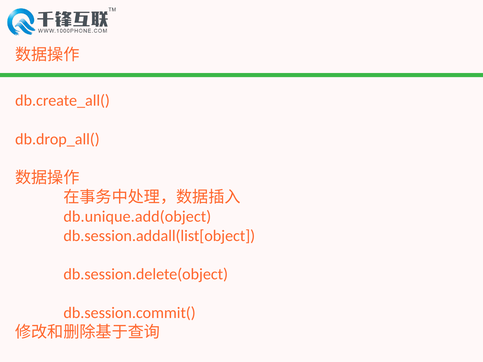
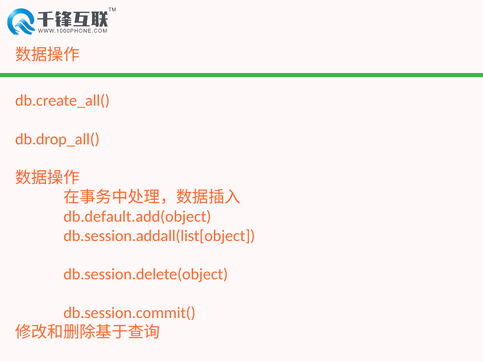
db.unique.add(object: db.unique.add(object -> db.default.add(object (137, 217)
